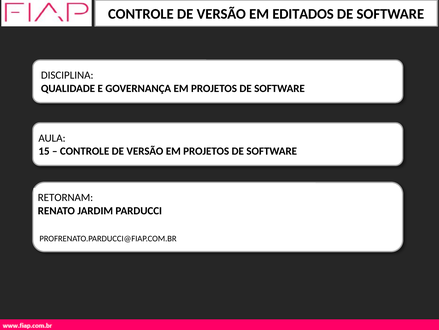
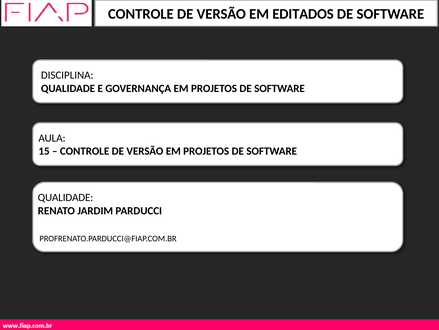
RETORNAM: RETORNAM -> QUALIDADE (66, 197)
